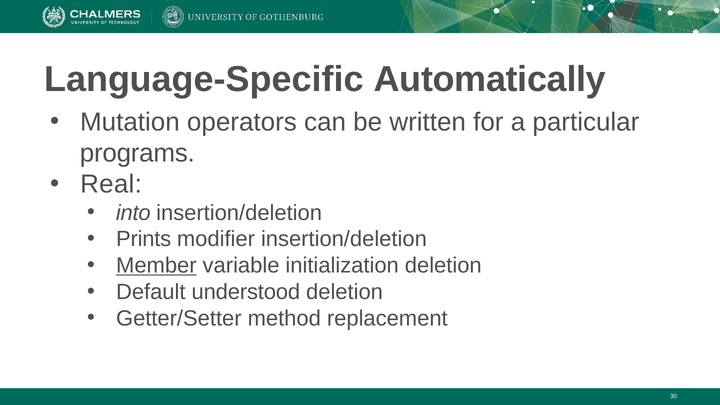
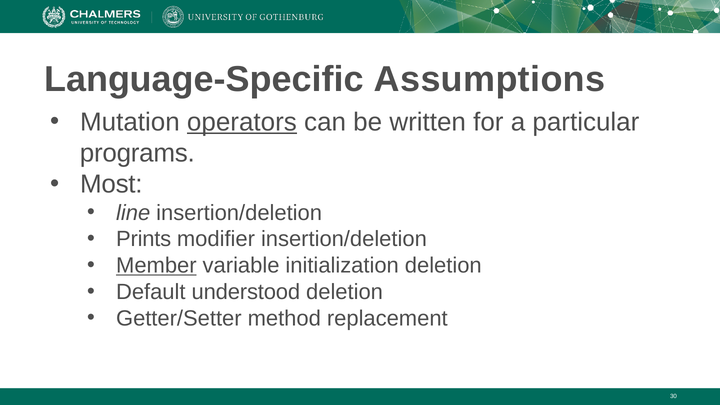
Automatically: Automatically -> Assumptions (490, 80)
operators underline: none -> present (242, 122)
Real: Real -> Most (111, 184)
into: into -> line (133, 213)
